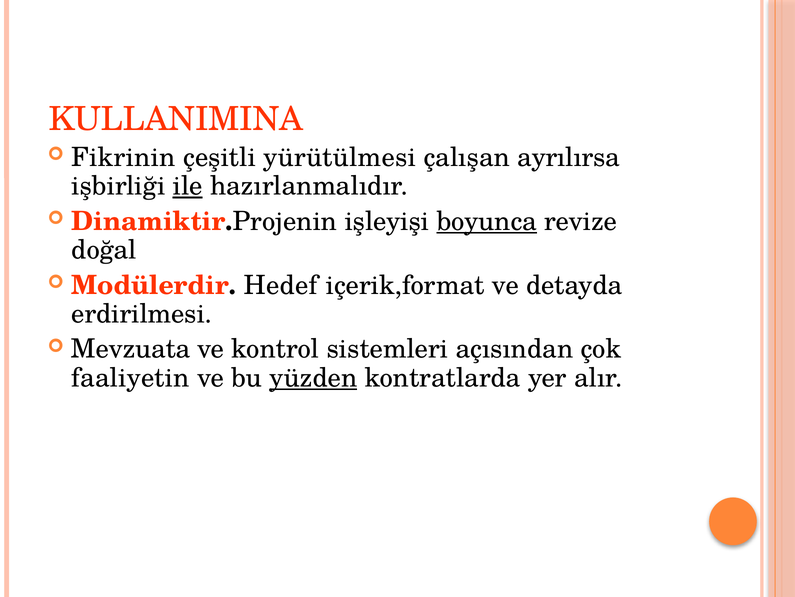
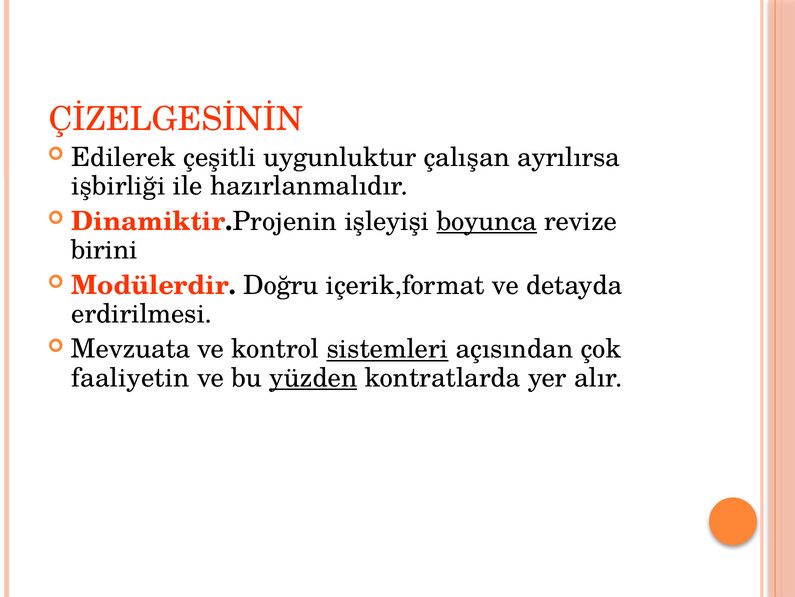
KULLANIMINA: KULLANIMINA -> ÇİZELGESİNİN (176, 119)
Fikrinin: Fikrinin -> Edilerek (124, 157)
yürütülmesi: yürütülmesi -> uygunluktur (340, 157)
ile underline: present -> none (188, 186)
doğal: doğal -> birini (104, 250)
Hedef: Hedef -> Doğru (281, 285)
sistemleri underline: none -> present (388, 349)
